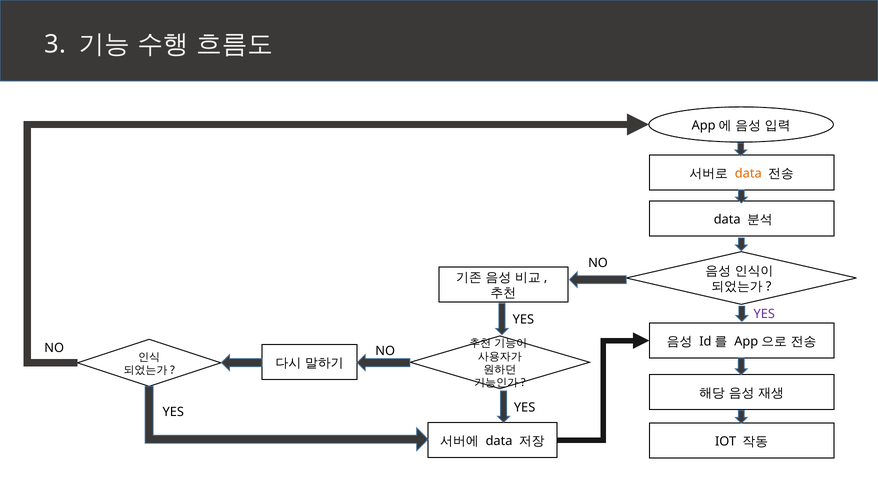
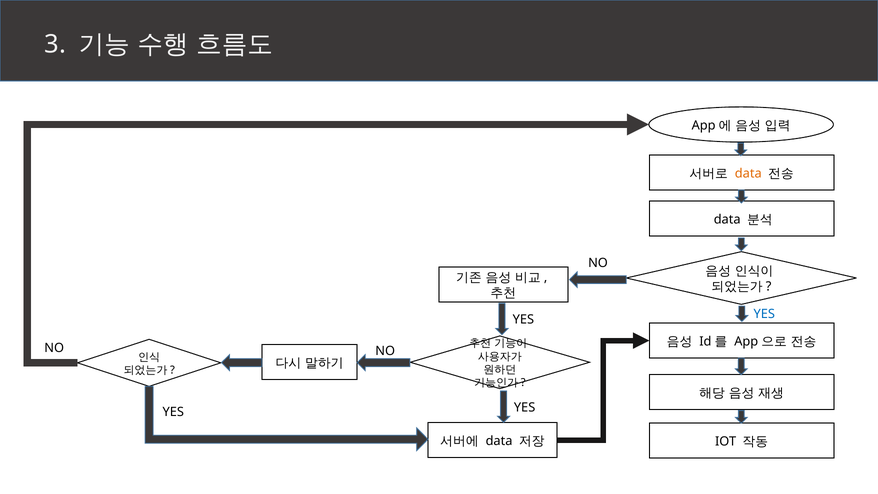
YES colour: purple -> blue (764, 314)
